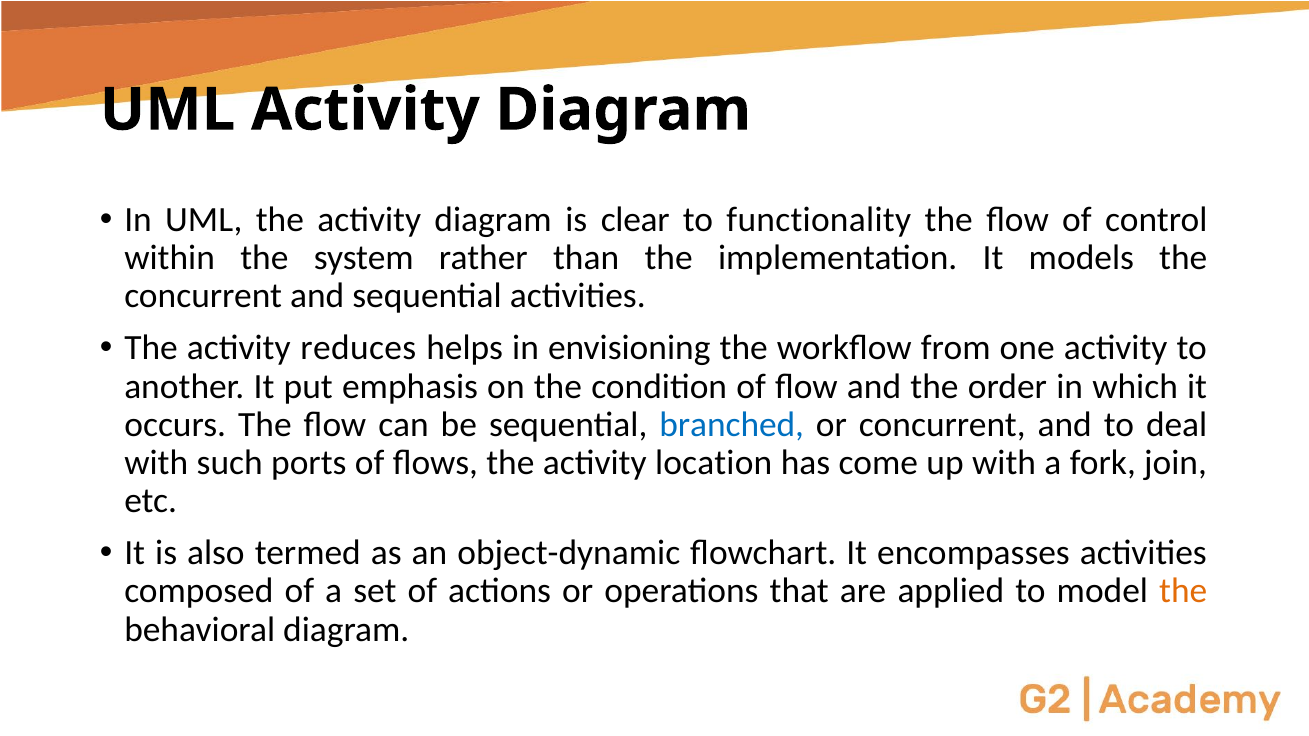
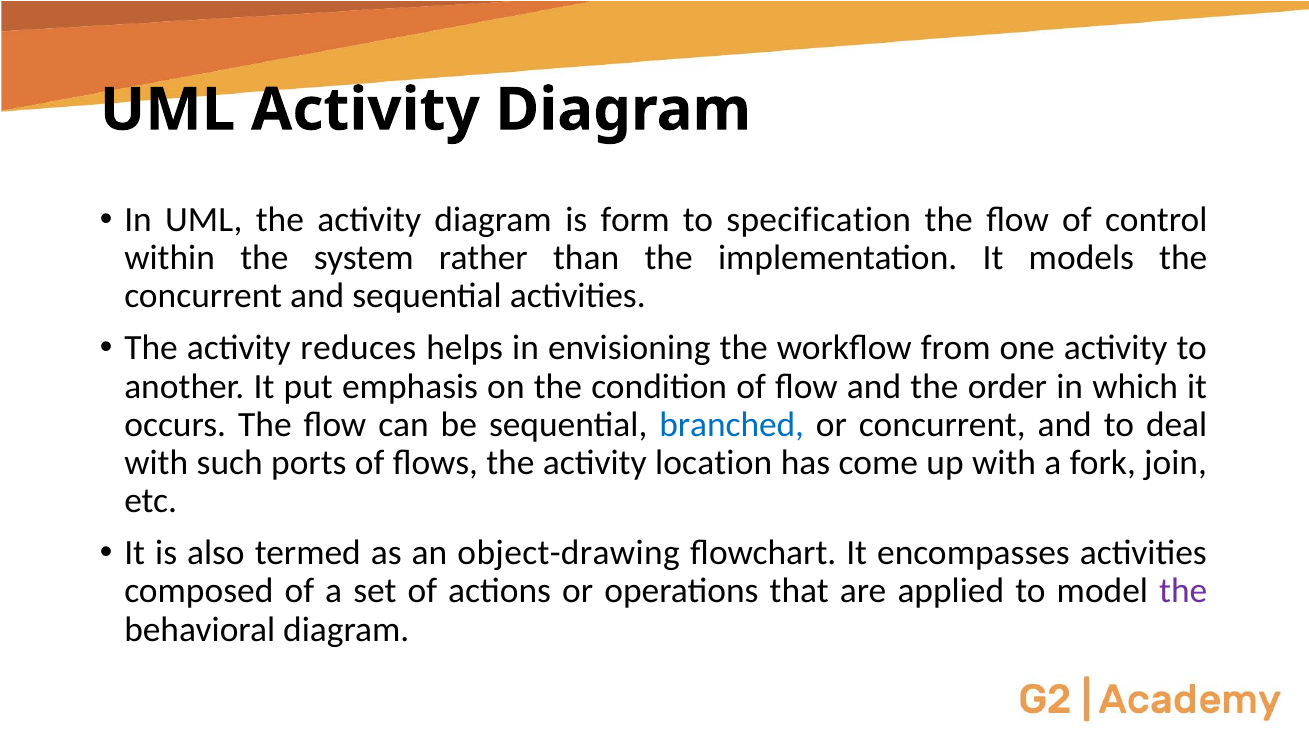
clear: clear -> form (635, 220)
functionality: functionality -> specification (819, 220)
object-dynamic: object-dynamic -> object-drawing (569, 553)
the colour: orange -> purple (1183, 591)
